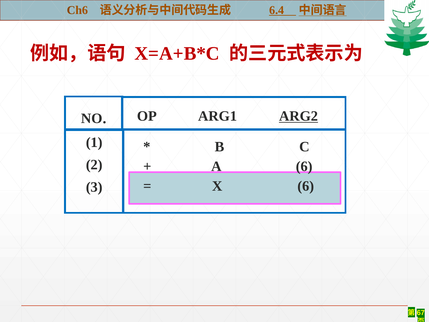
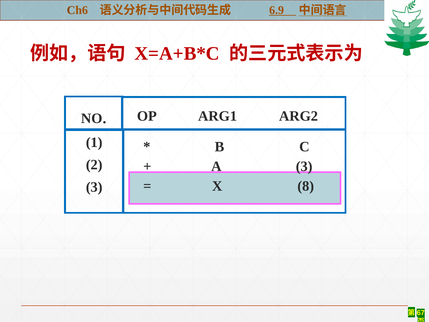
6.4: 6.4 -> 6.9 (277, 10)
ARG2 underline: present -> none (299, 116)
A 6: 6 -> 3 (304, 166)
X 6: 6 -> 8 (306, 186)
